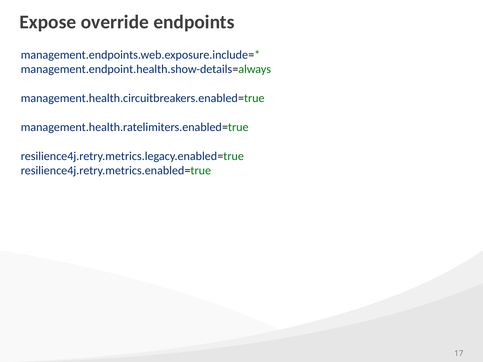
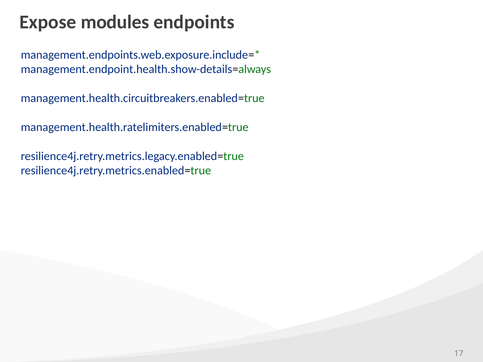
override: override -> modules (115, 22)
